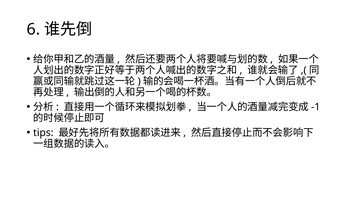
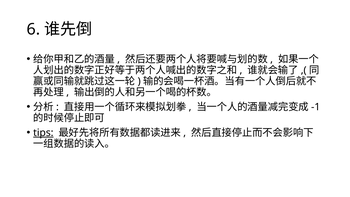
tips underline: none -> present (43, 133)
